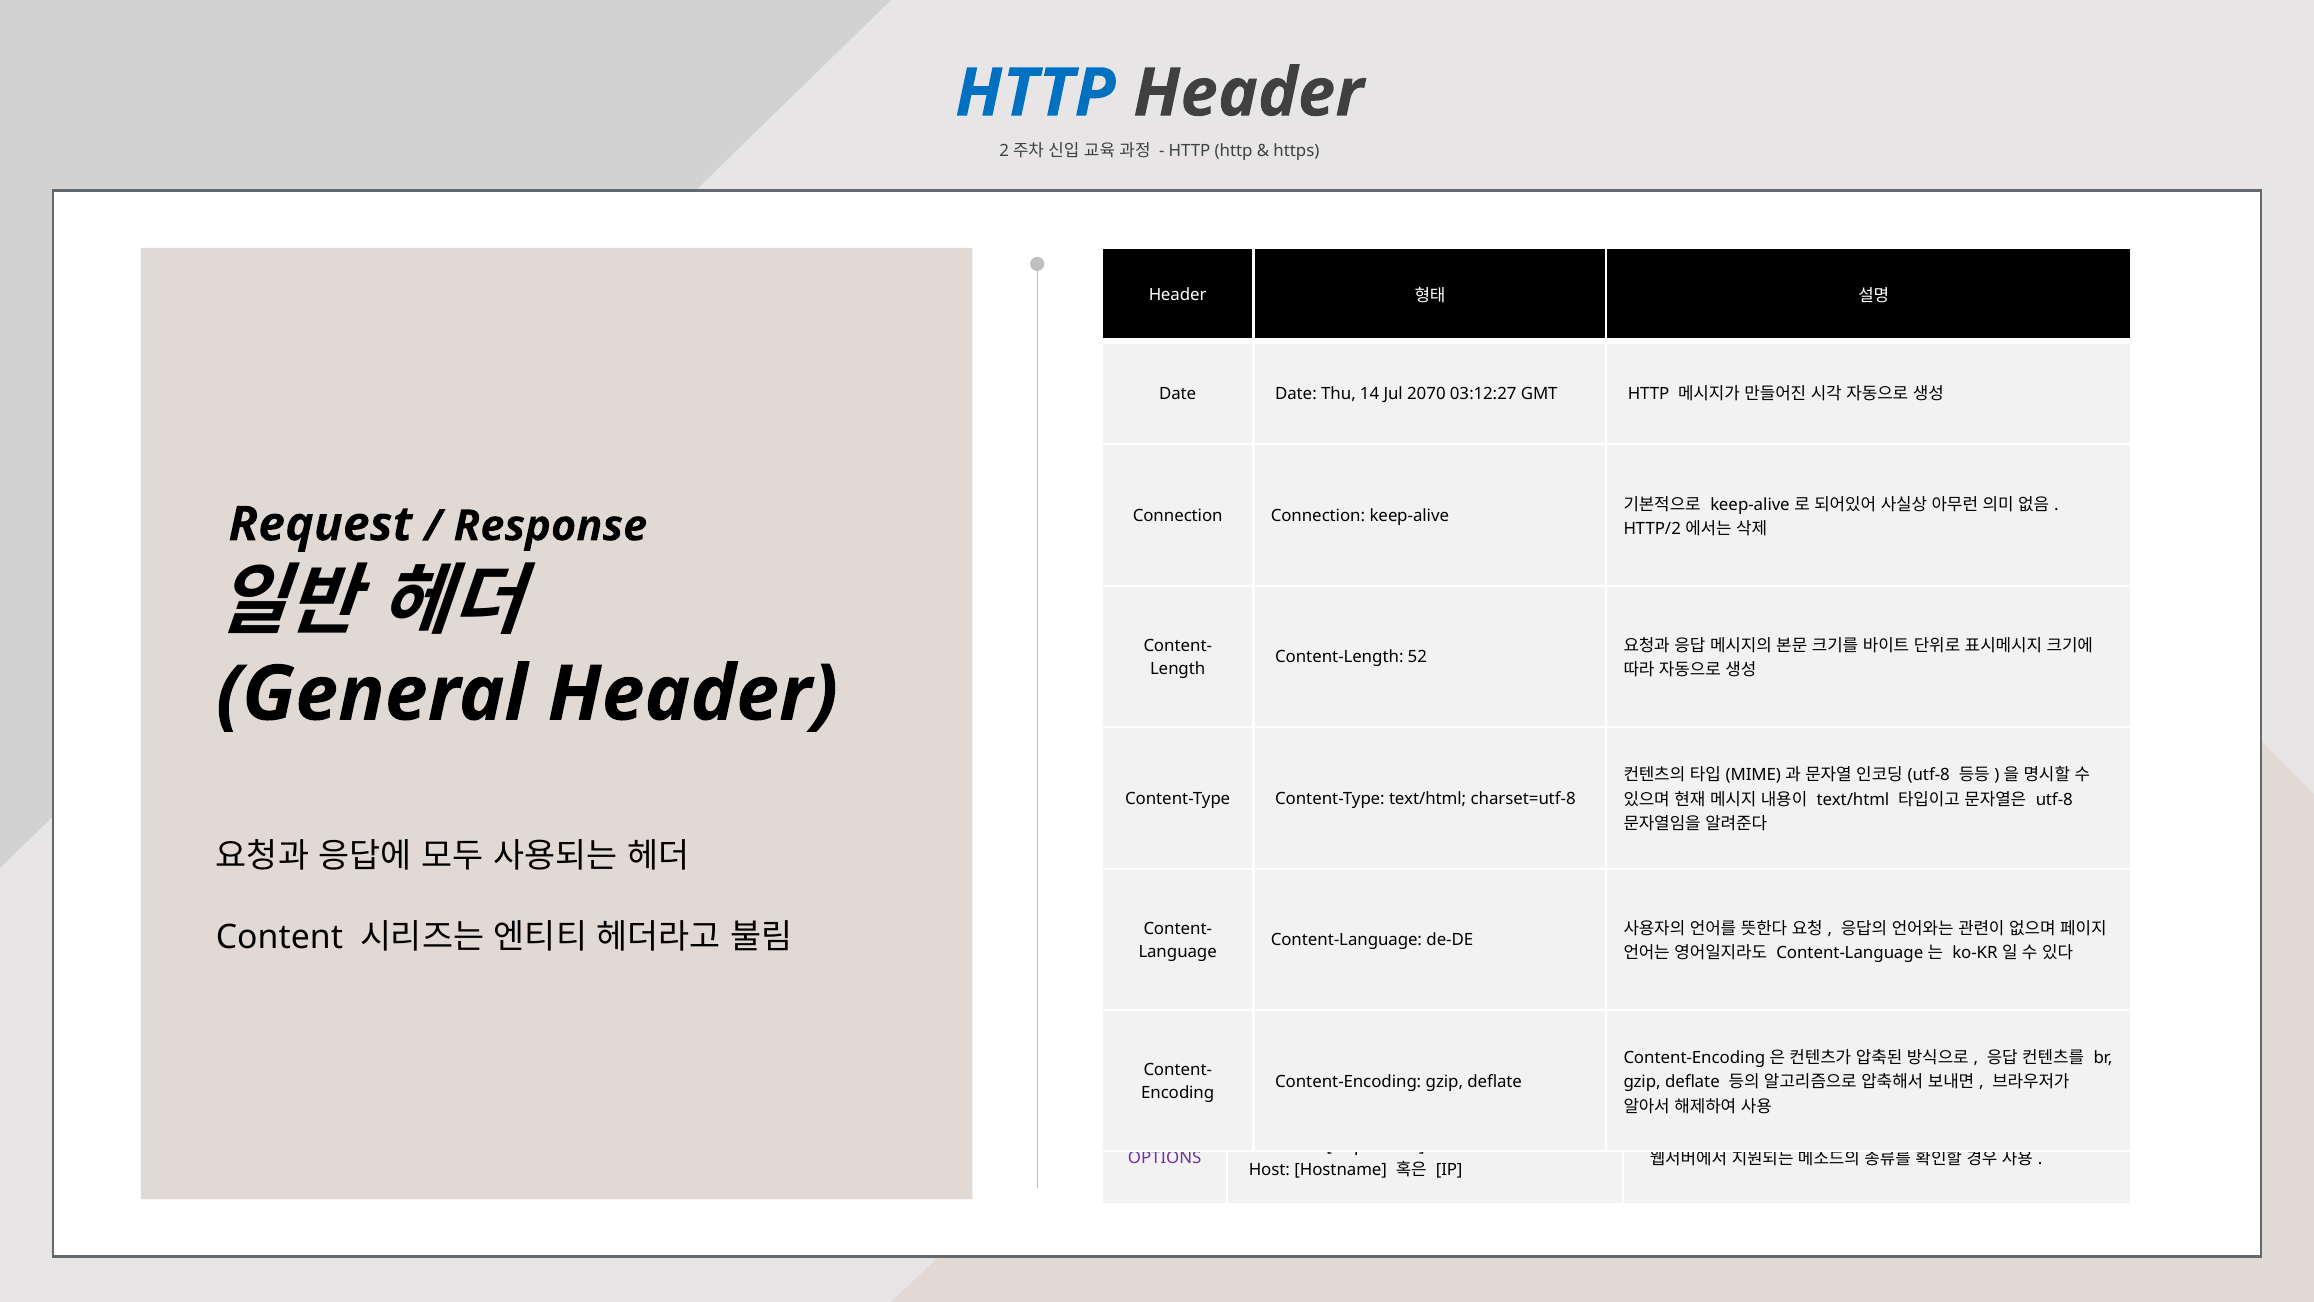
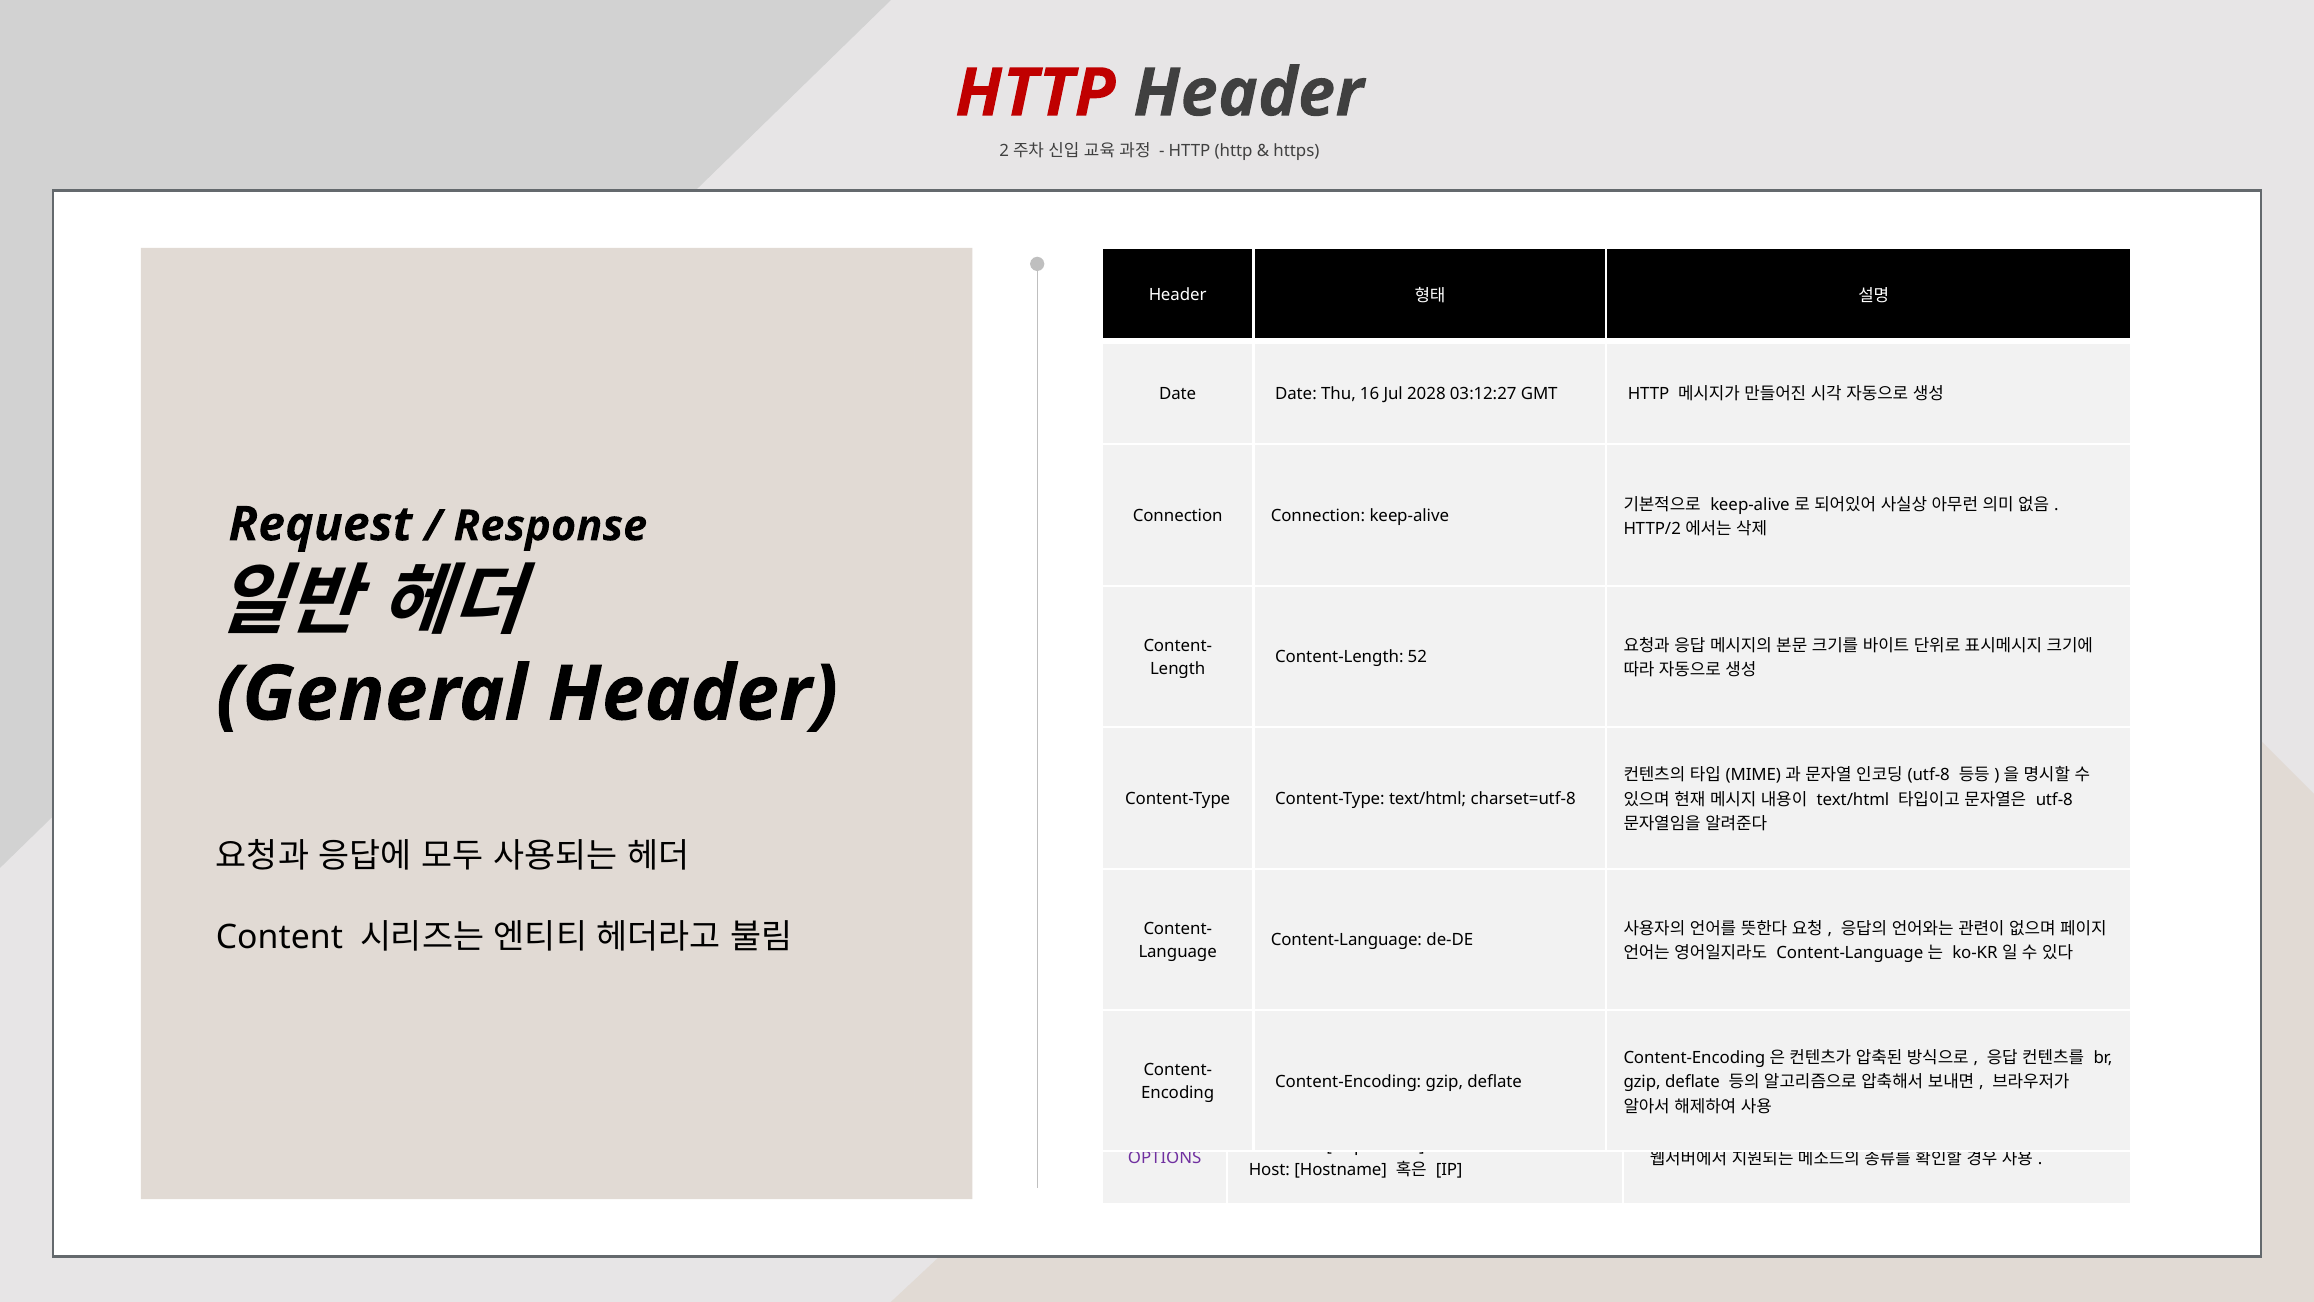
HTTP colour: blue -> red (1035, 93)
14: 14 -> 16 (1370, 393)
2070: 2070 -> 2028 (1426, 393)
